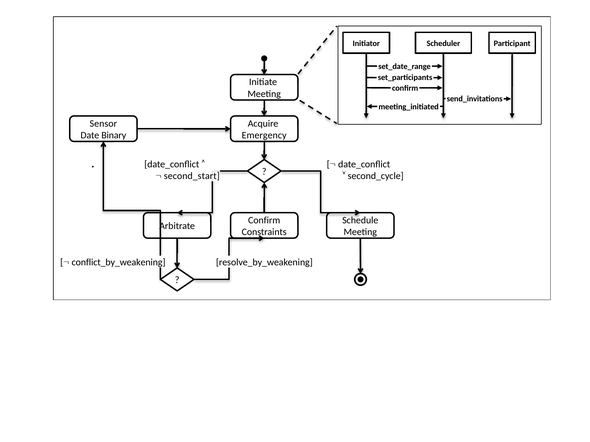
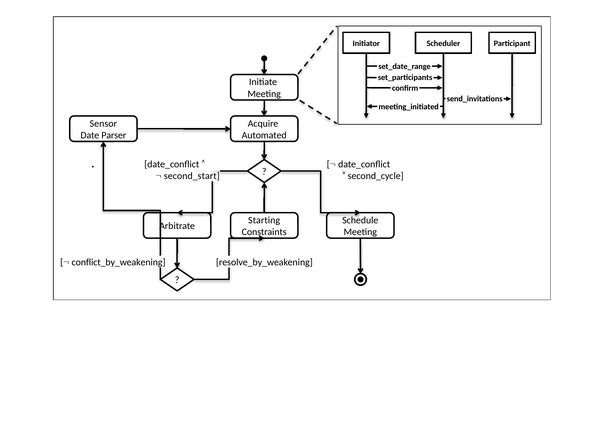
Binary: Binary -> Parser (114, 135)
Emergency: Emergency -> Automated (264, 135)
Confirm: Confirm -> Starting (264, 220)
